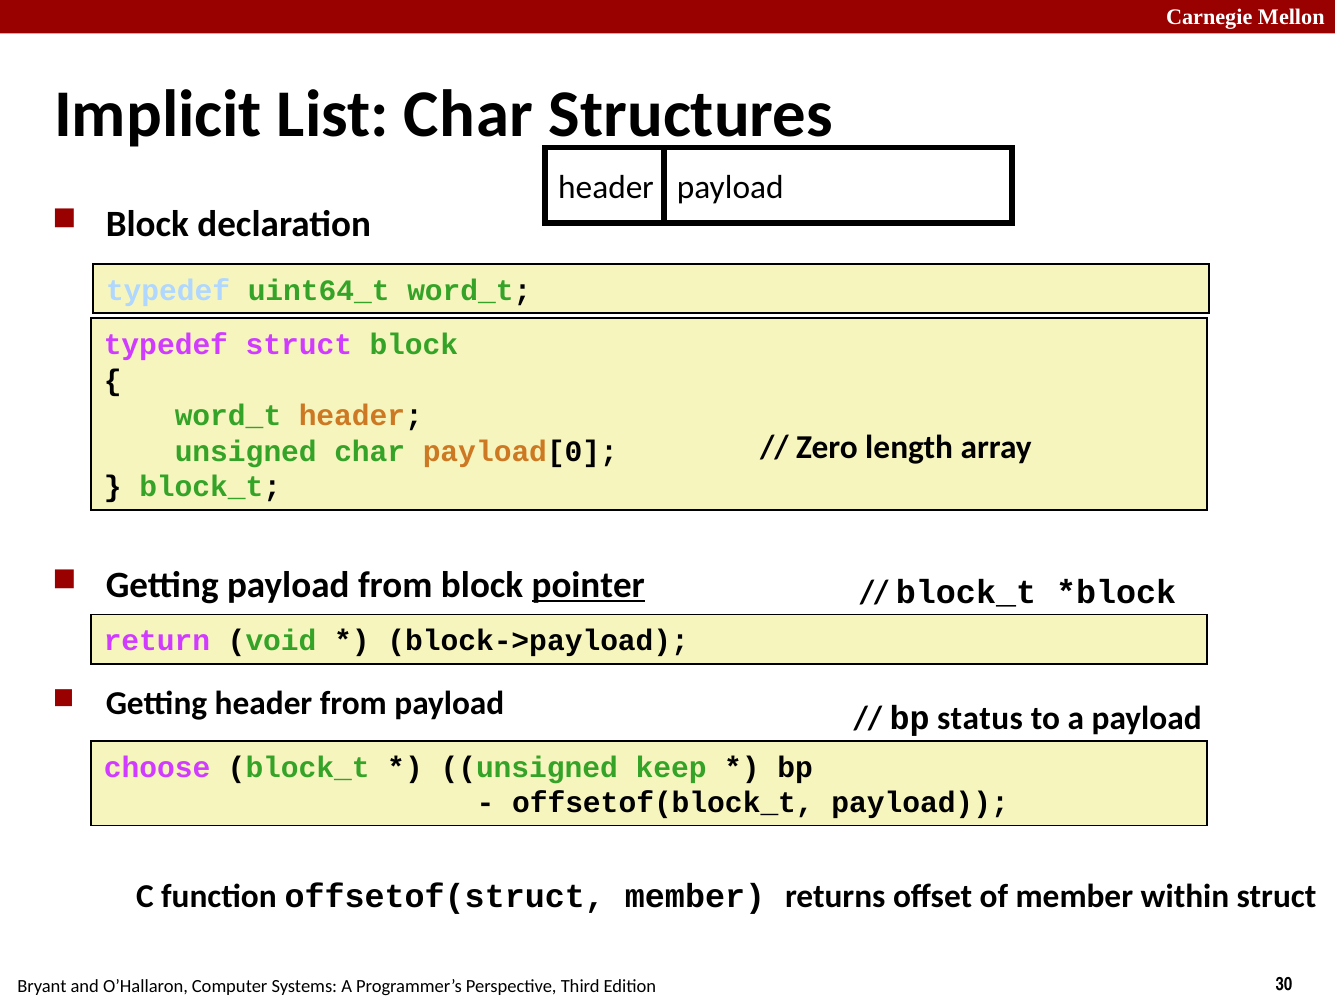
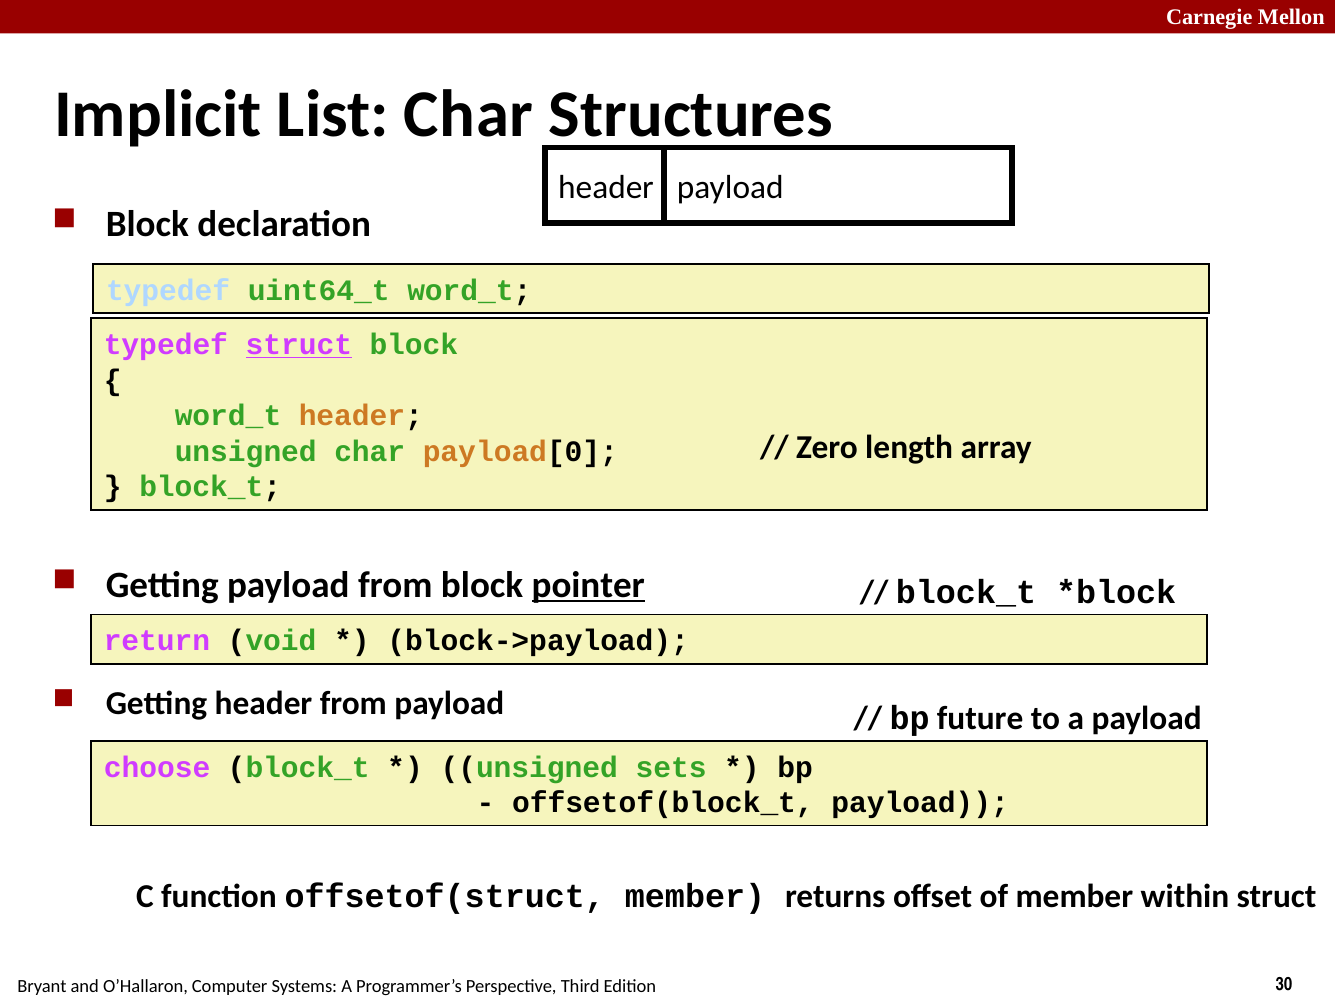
struct underline: none -> present (299, 345)
status: status -> future (980, 719)
keep: keep -> sets (671, 768)
